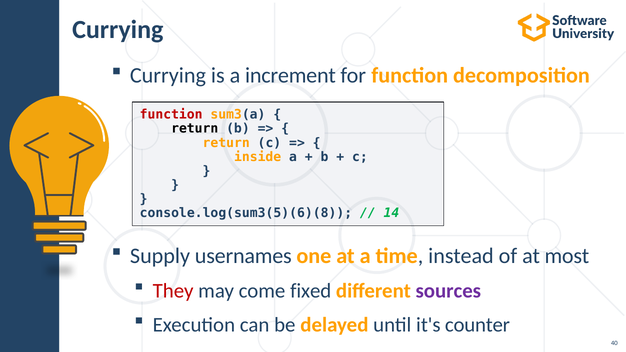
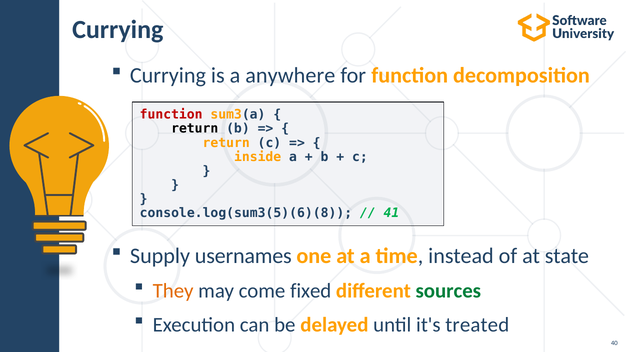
increment: increment -> anywhere (290, 76)
14: 14 -> 41 (391, 213)
most: most -> state (567, 256)
They colour: red -> orange (173, 291)
sources colour: purple -> green (448, 291)
counter: counter -> treated (477, 325)
